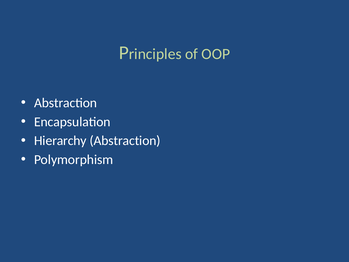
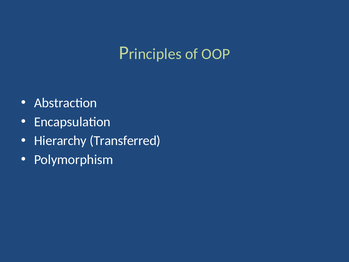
Hierarchy Abstraction: Abstraction -> Transferred (125, 141)
